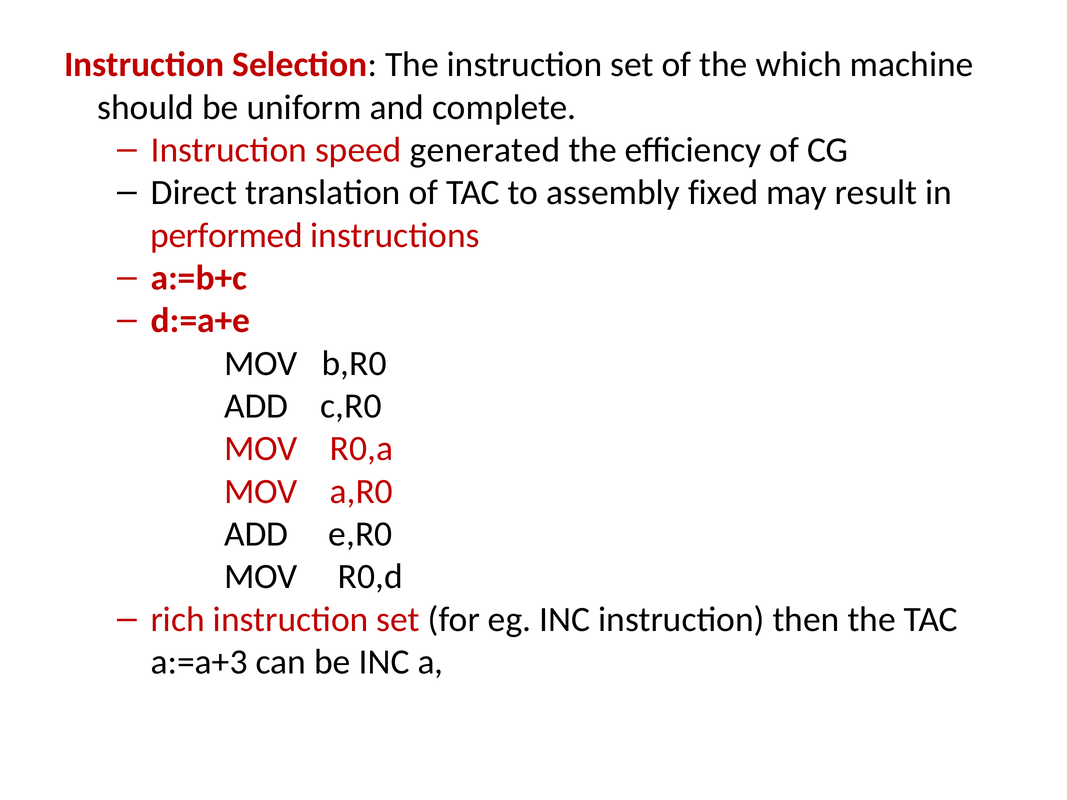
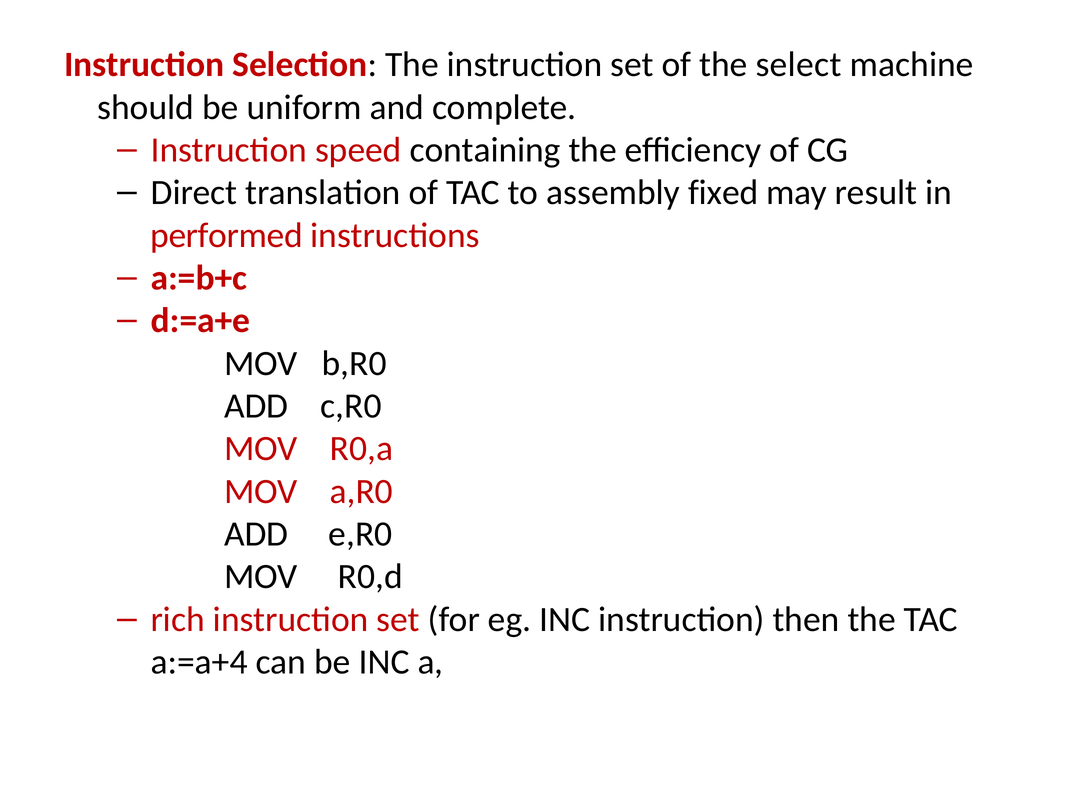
which: which -> select (799, 65)
generated: generated -> containing (485, 150)
a:=a+3: a:=a+3 -> a:=a+4 (199, 662)
